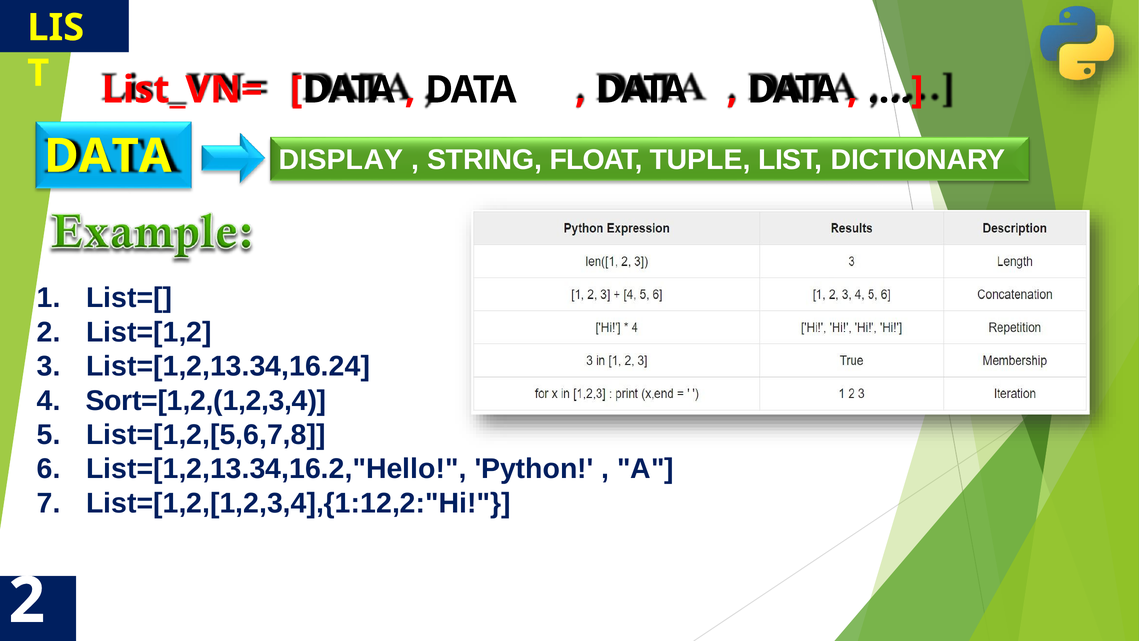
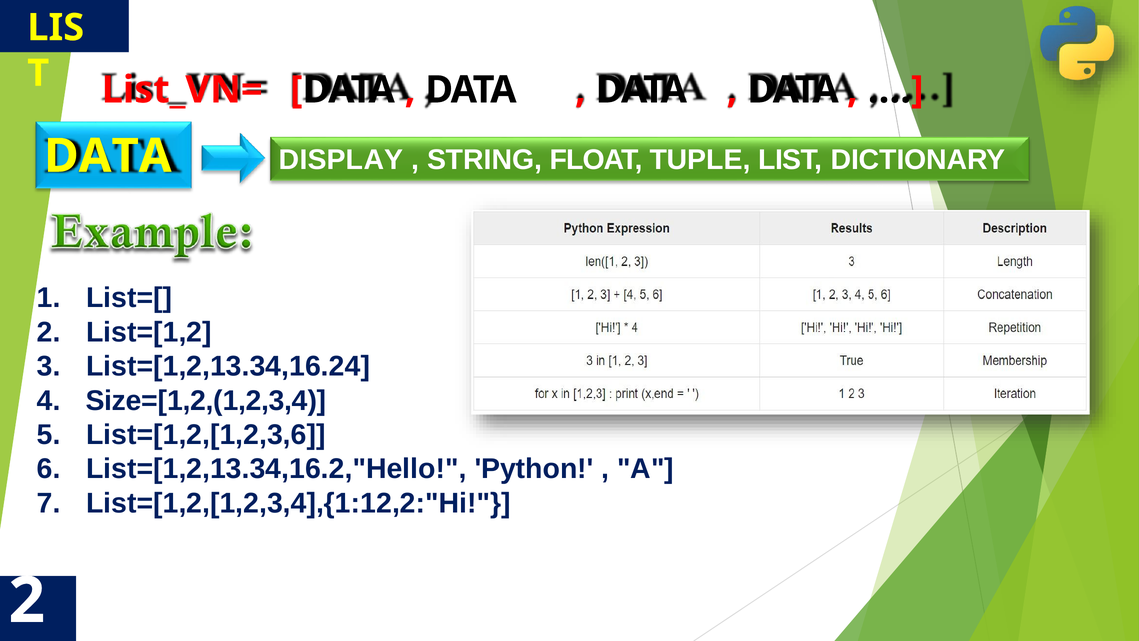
Sort=[1,2,(1,2,3,4: Sort=[1,2,(1,2,3,4 -> Size=[1,2,(1,2,3,4 (206, 400)
List=[1,2,[5,6,7,8: List=[1,2,[5,6,7,8 -> List=[1,2,[1,2,3,6 (206, 435)
